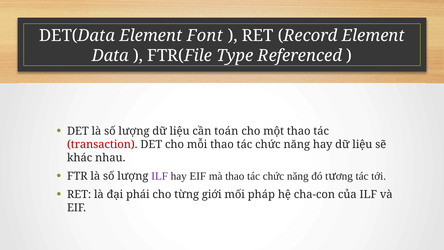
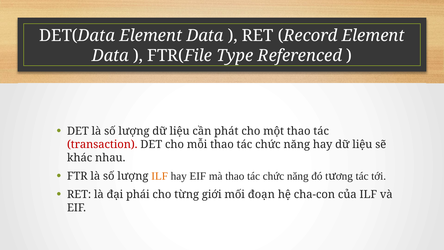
DET(Data Element Font: Font -> Data (205, 36)
toán: toán -> phát (226, 131)
ILF colour: purple -> orange (160, 176)
pháp: pháp -> đoạn (261, 194)
